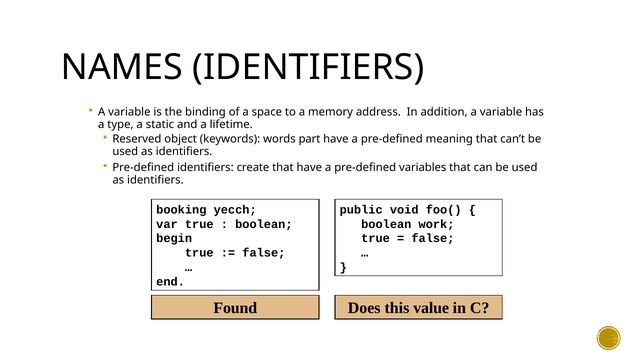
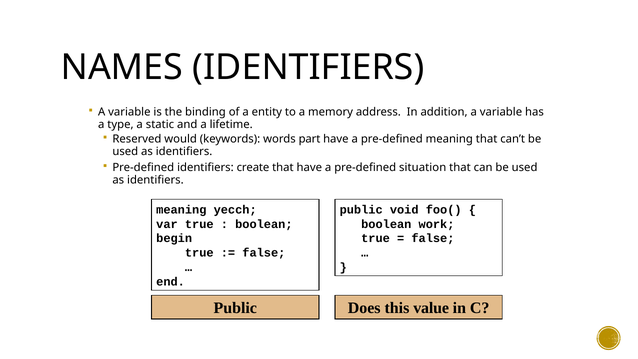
space: space -> entity (267, 112)
object: object -> would (181, 139)
variables: variables -> situation (423, 168)
booking: booking -> meaning (181, 210)
Found: Found -> Public (235, 308)
